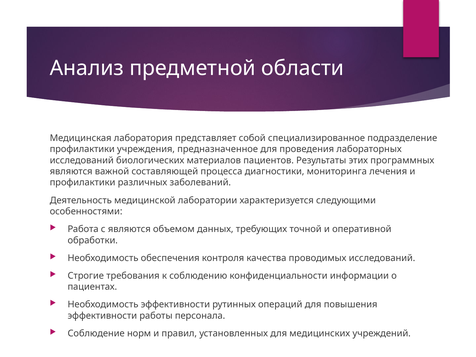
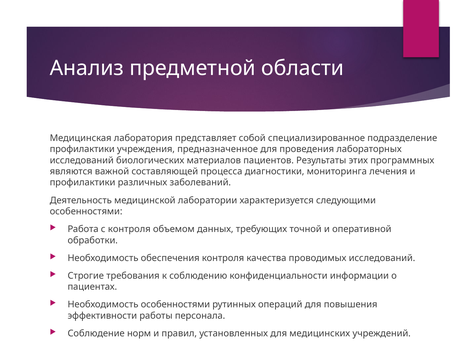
с являются: являются -> контроля (129, 229)
Необходимость эффективности: эффективности -> особенностями (175, 305)
